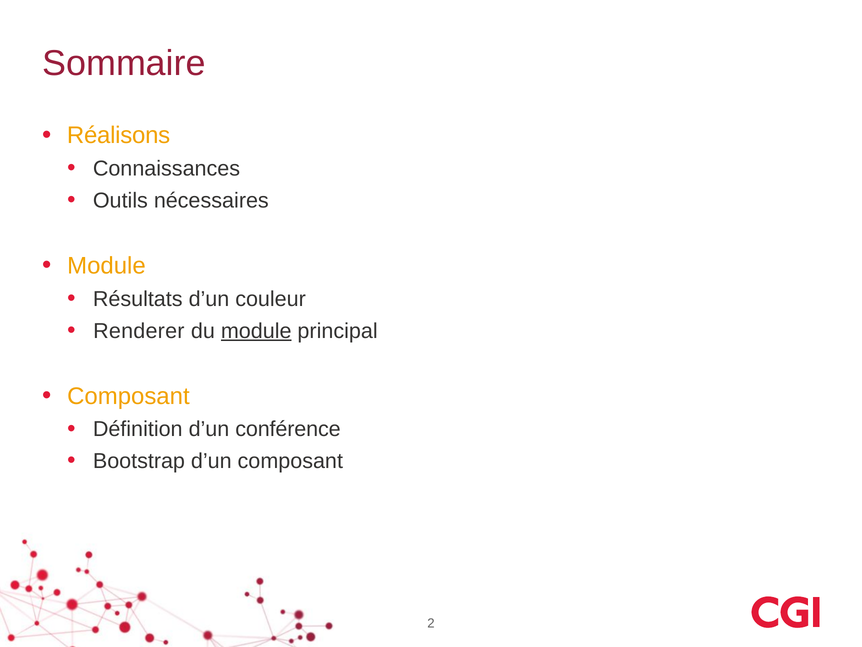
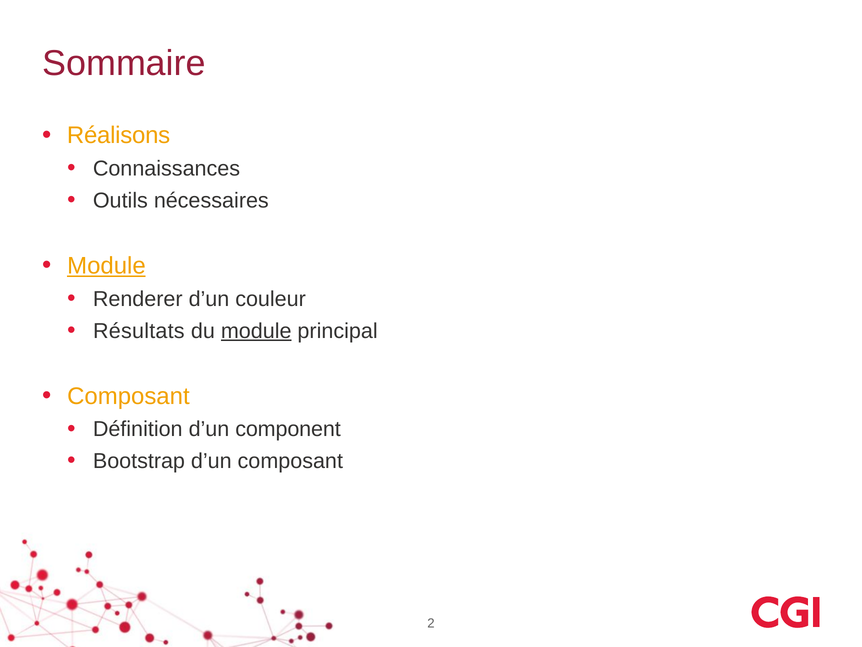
Module underline: none -> present (106, 266)
Résultats: Résultats -> Renderer (138, 299)
Renderer: Renderer -> Résultats (139, 331)
conférence: conférence -> component (288, 429)
